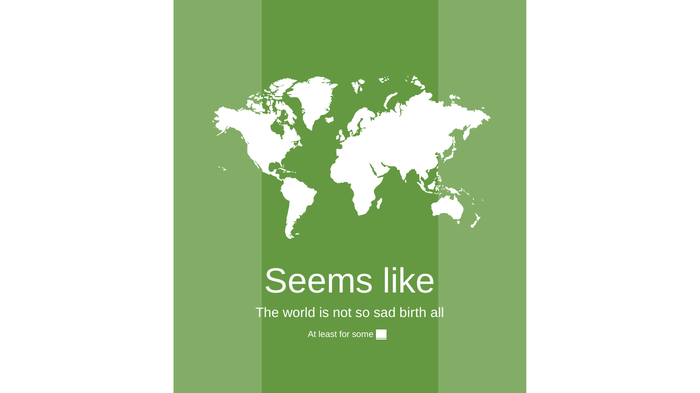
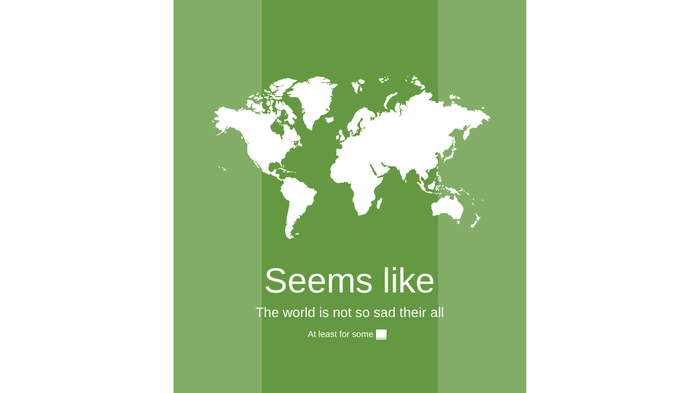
birth: birth -> their (413, 314)
